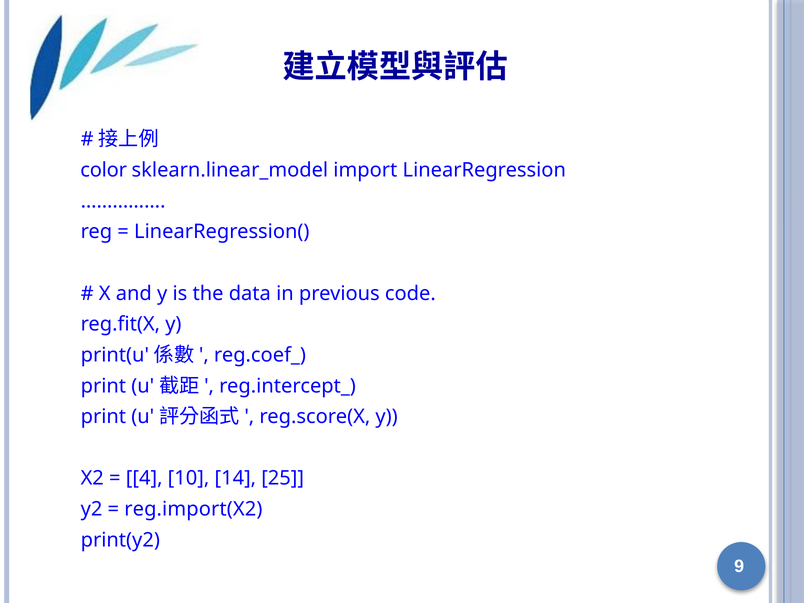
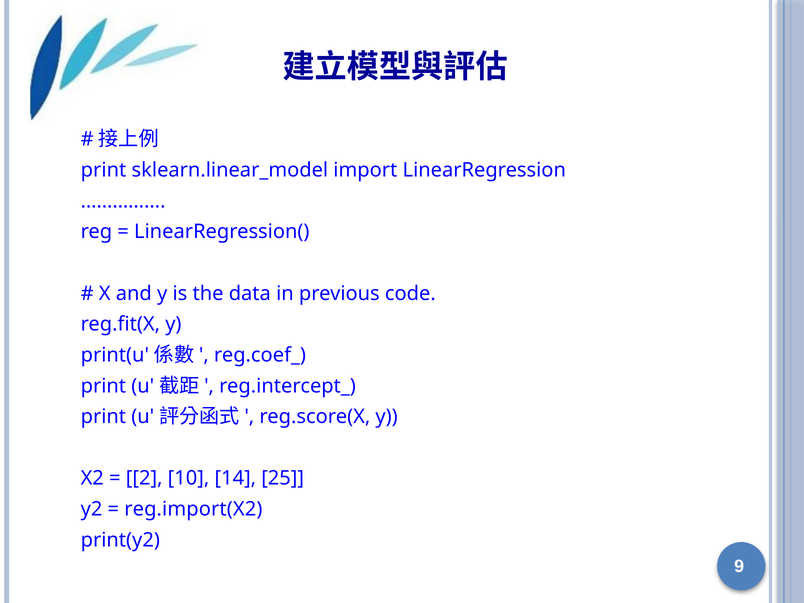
color: color -> print (104, 170)
4: 4 -> 2 (144, 478)
